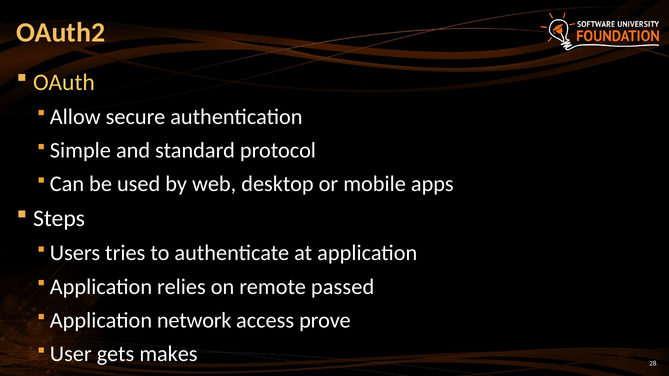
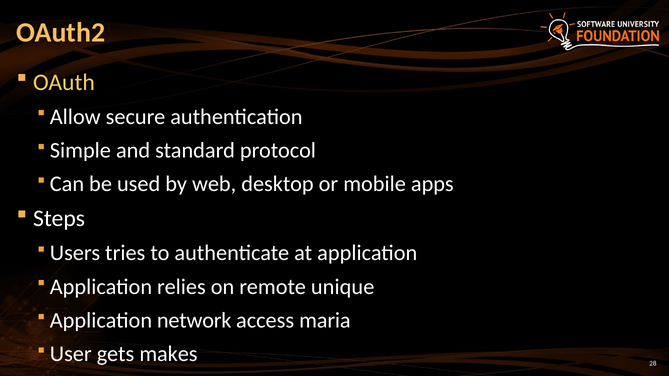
passed: passed -> unique (343, 287)
prove: prove -> maria (325, 321)
